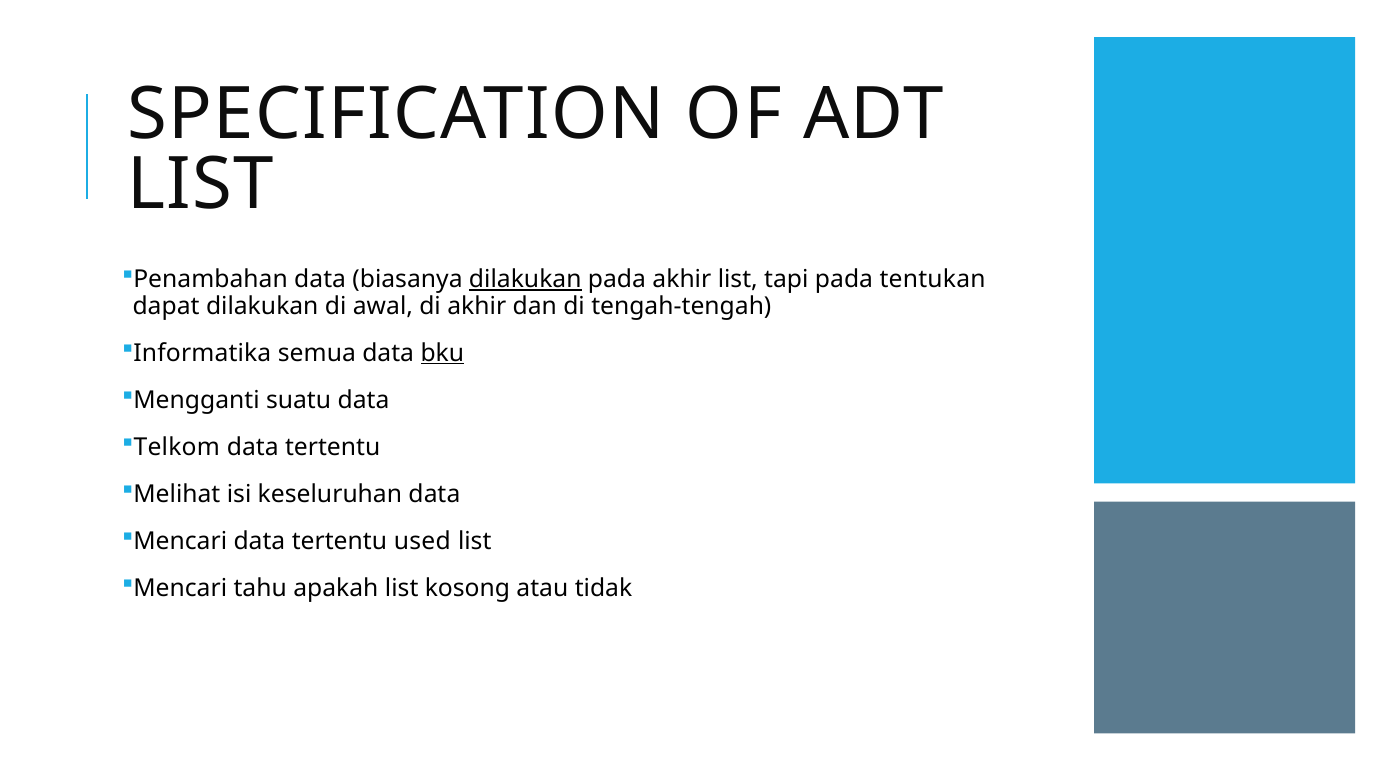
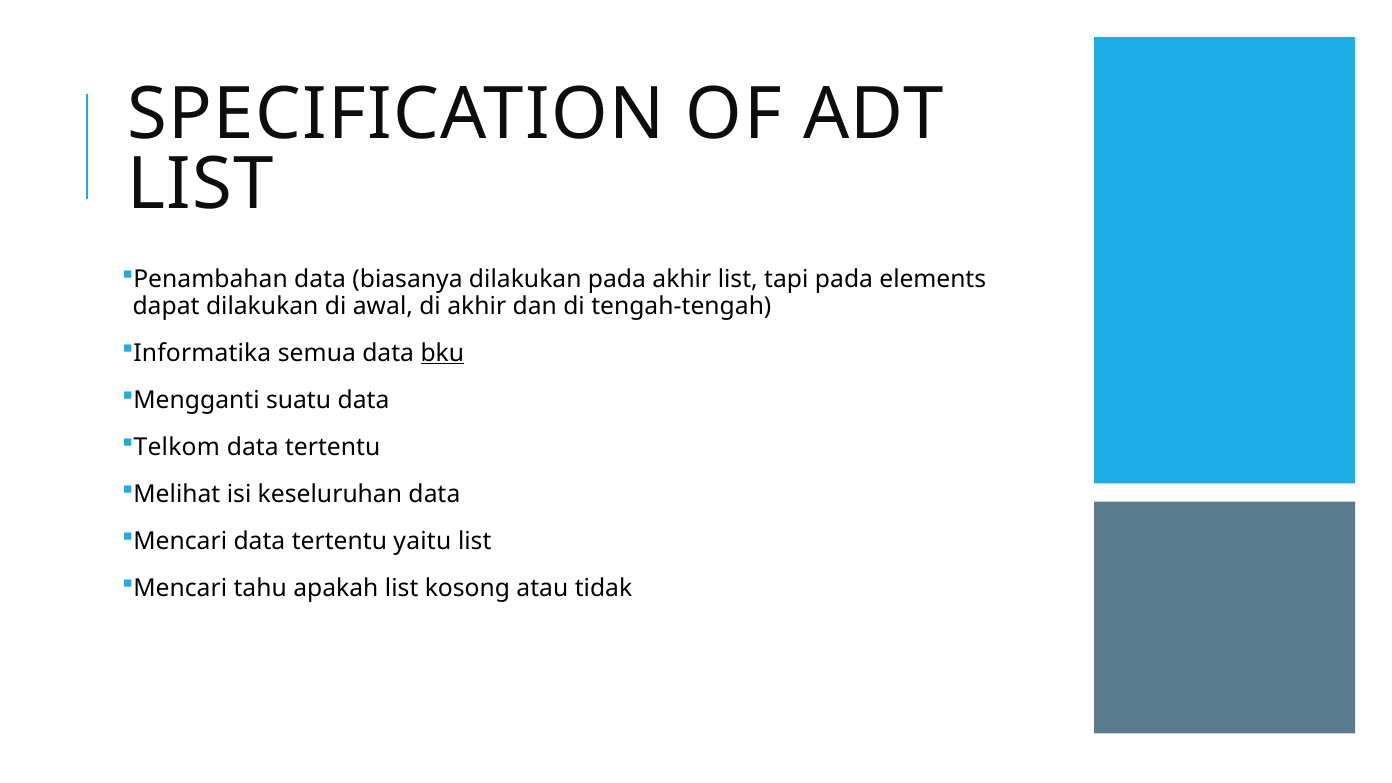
dilakukan underline: present -> none (525, 279)
tentukan: tentukan -> elements (933, 279)
used: used -> yaitu (422, 541)
